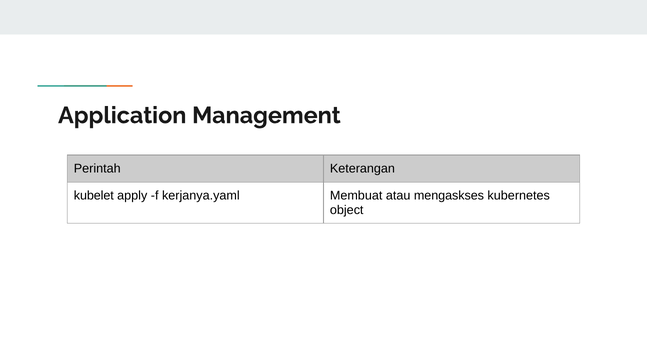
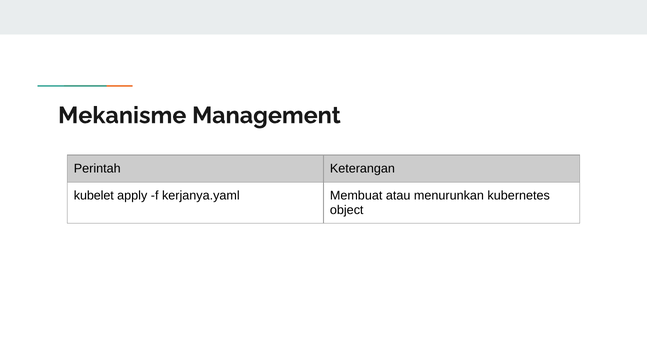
Application: Application -> Mekanisme (122, 115)
mengaskses: mengaskses -> menurunkan (449, 196)
